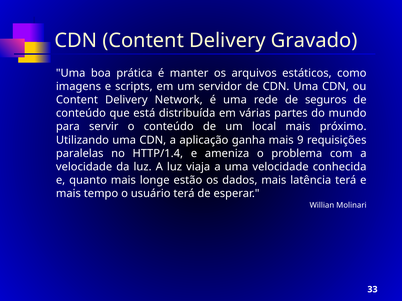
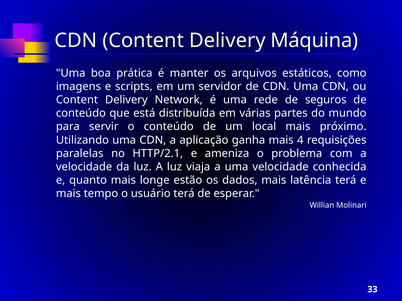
Gravado: Gravado -> Máquina (314, 41)
9: 9 -> 4 (300, 140)
HTTP/1.4: HTTP/1.4 -> HTTP/2.1 (158, 154)
